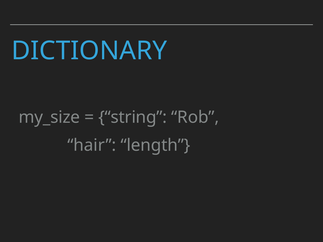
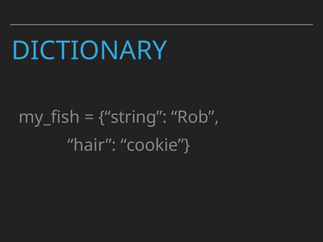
my_size: my_size -> my_fish (49, 117)
length: length -> cookie (155, 145)
